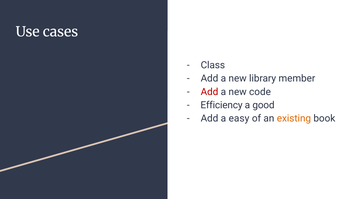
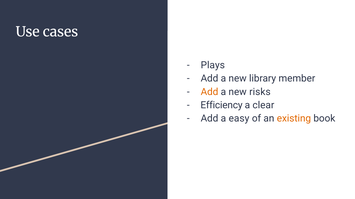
Class: Class -> Plays (213, 65)
Add colour: red -> orange (209, 92)
code: code -> risks (260, 92)
good: good -> clear (263, 105)
